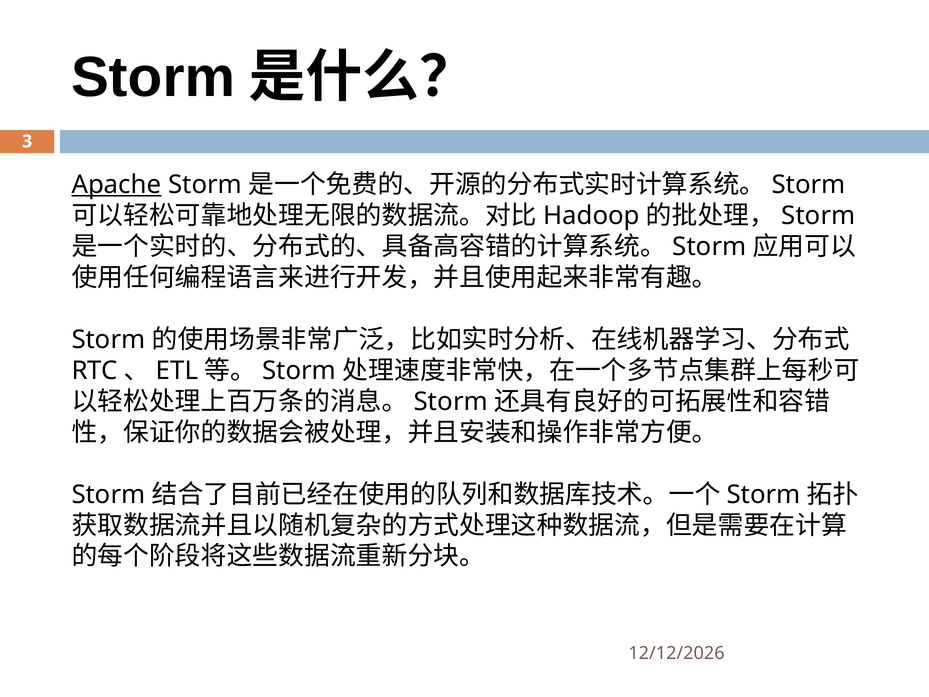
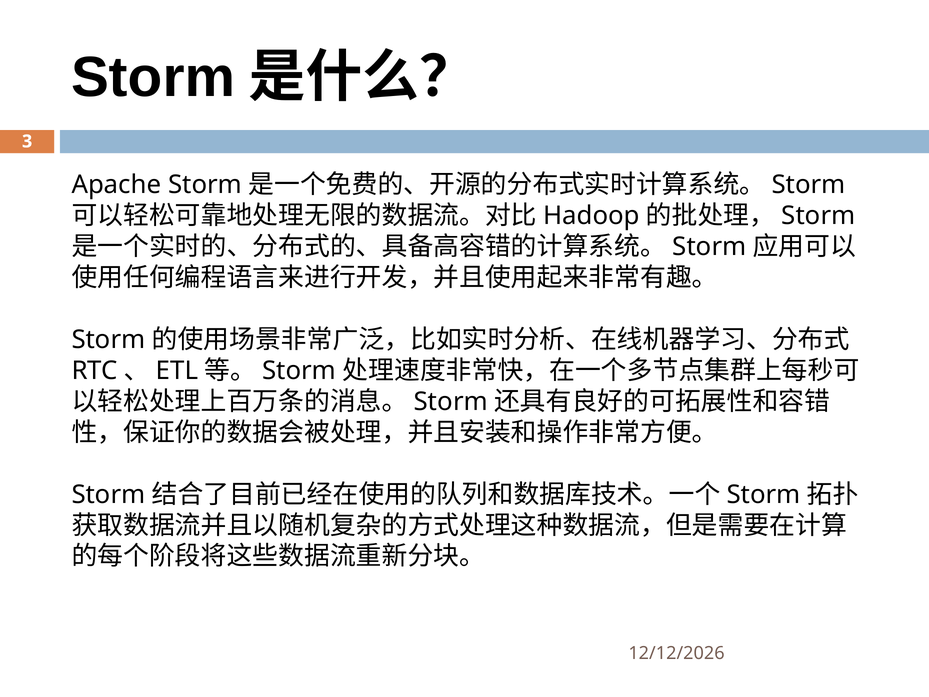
Apache underline: present -> none (116, 185)
